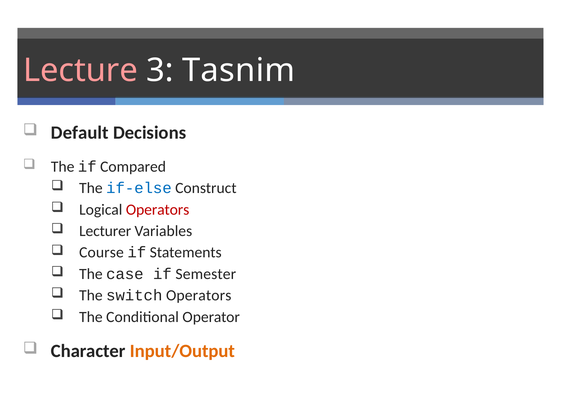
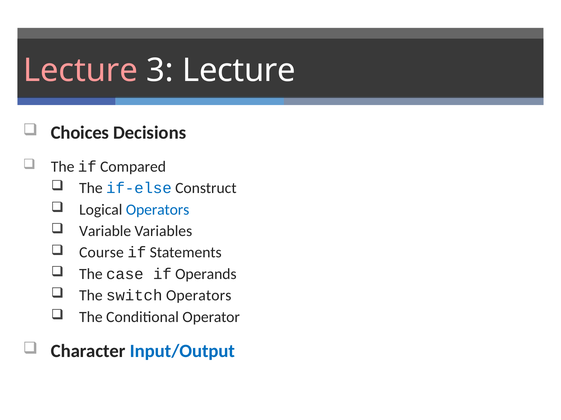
3 Tasnim: Tasnim -> Lecture (239, 71)
Default: Default -> Choices (80, 133)
Operators colour: red -> blue (158, 210)
Lecturer: Lecturer -> Variable (105, 231)
Semester: Semester -> Operands (206, 274)
Input/Output colour: orange -> blue (182, 352)
